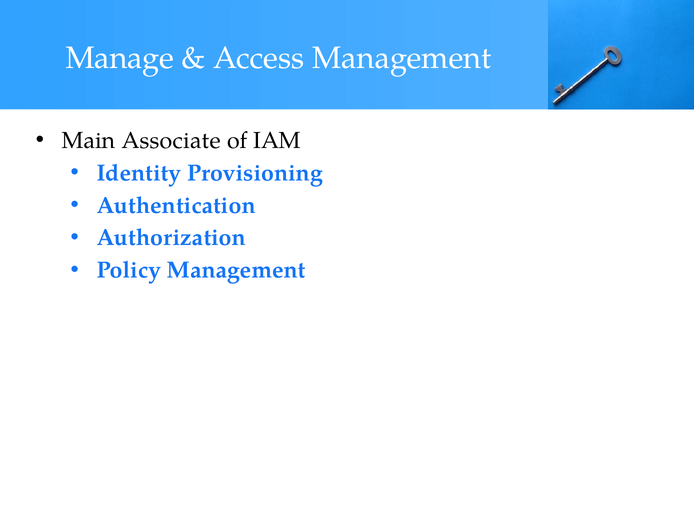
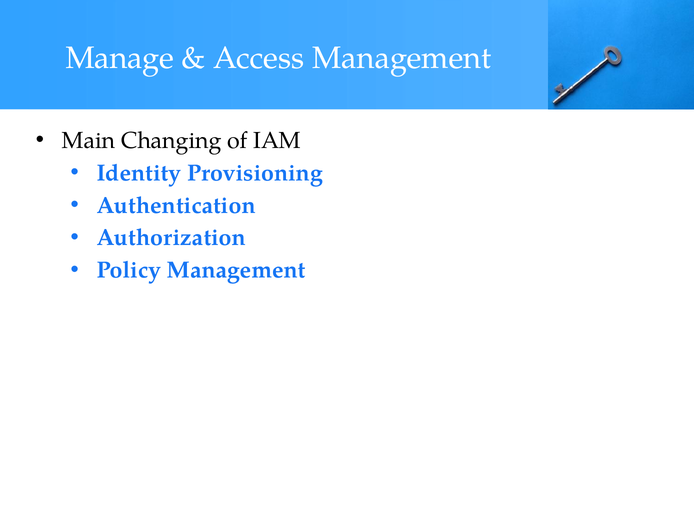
Associate: Associate -> Changing (171, 140)
